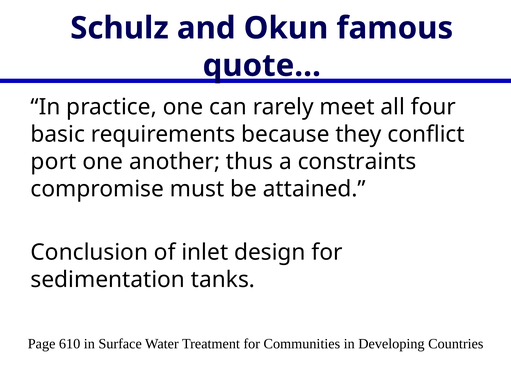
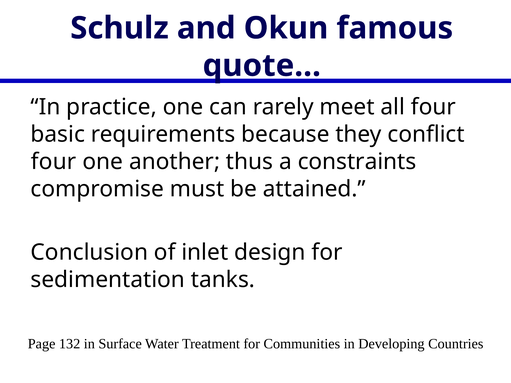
port: port -> four (54, 162)
610: 610 -> 132 (70, 344)
